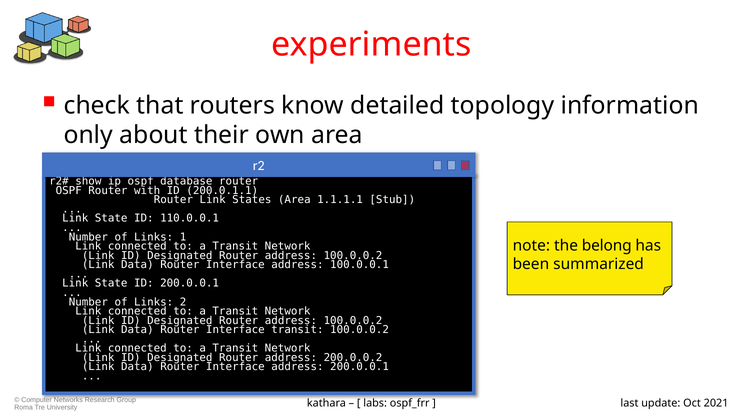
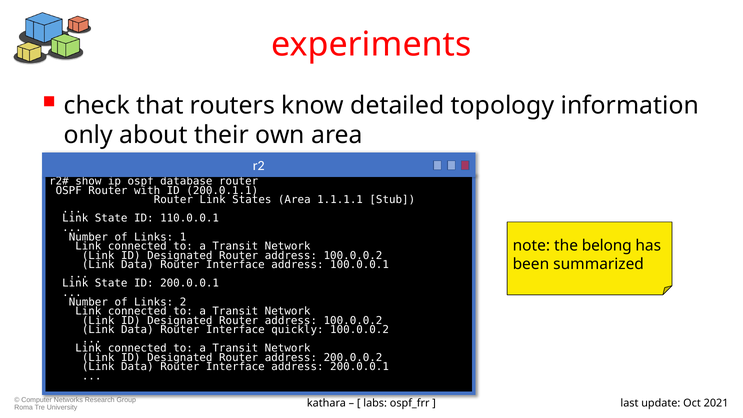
Interface transit: transit -> quickly (297, 330)
